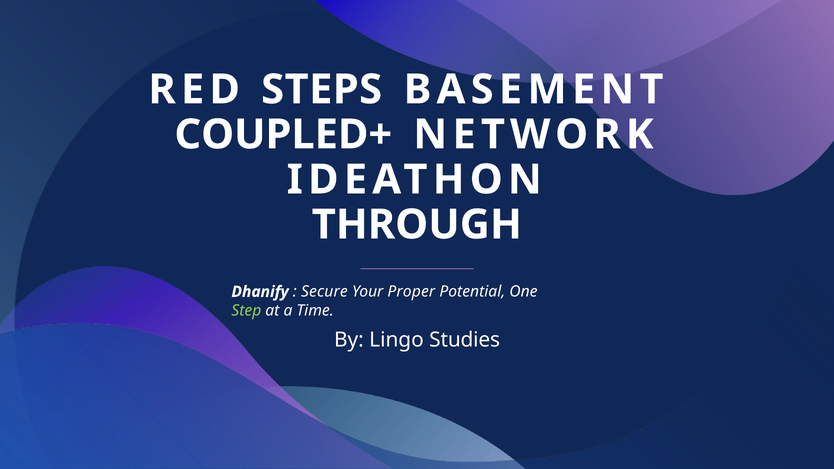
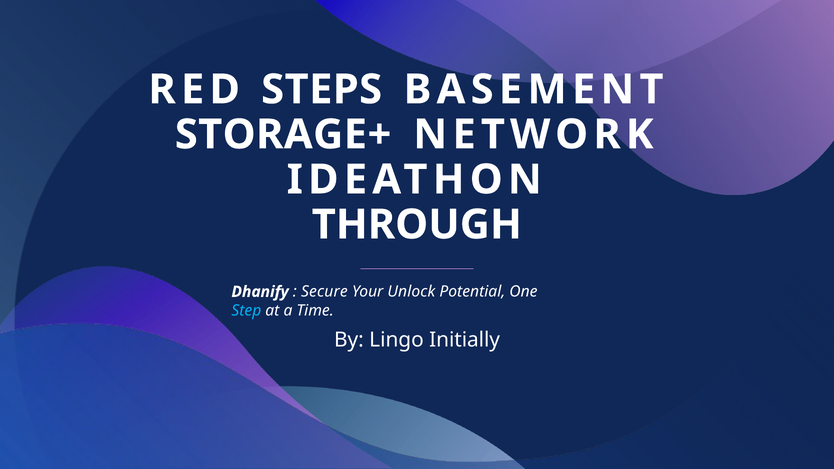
COUPLED+: COUPLED+ -> STORAGE+ (283, 135)
Proper: Proper -> Unlock (411, 292)
Step colour: light green -> light blue (246, 311)
Studies: Studies -> Initially (465, 340)
